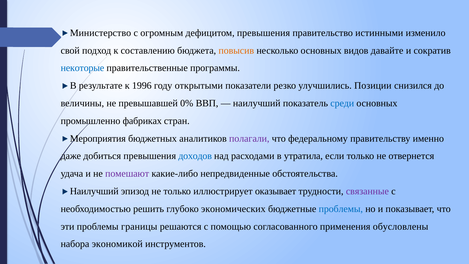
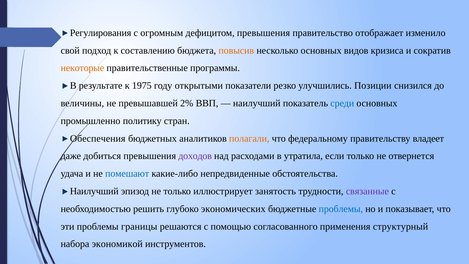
Министерство: Министерство -> Регулирования (101, 33)
истинными: истинными -> отображает (379, 33)
давайте: давайте -> кризиса (387, 50)
некоторые colour: blue -> orange (82, 68)
1996: 1996 -> 1975 (142, 86)
0%: 0% -> 2% (187, 103)
фабриках: фабриках -> политику (142, 121)
Мероприятия: Мероприятия -> Обеспечения (98, 138)
полагали colour: purple -> orange (249, 138)
именно: именно -> владеет (428, 138)
доходов colour: blue -> purple (195, 156)
помешают colour: purple -> blue (127, 174)
оказывает: оказывает -> занятость (276, 191)
обусловлены: обусловлены -> структурный (401, 226)
